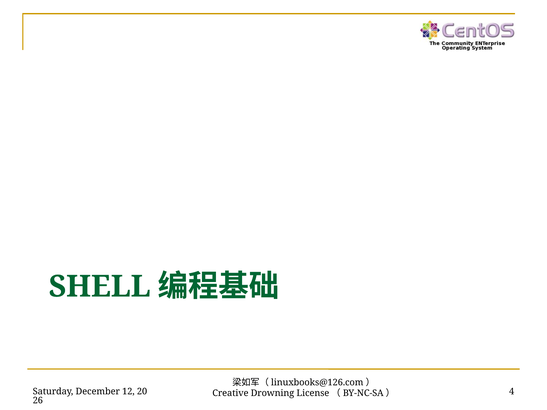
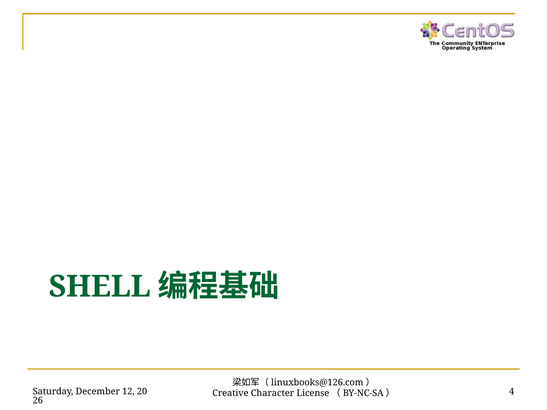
Drowning: Drowning -> Character (272, 394)
